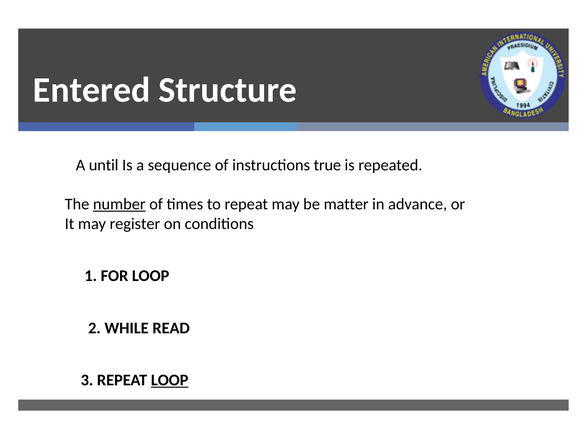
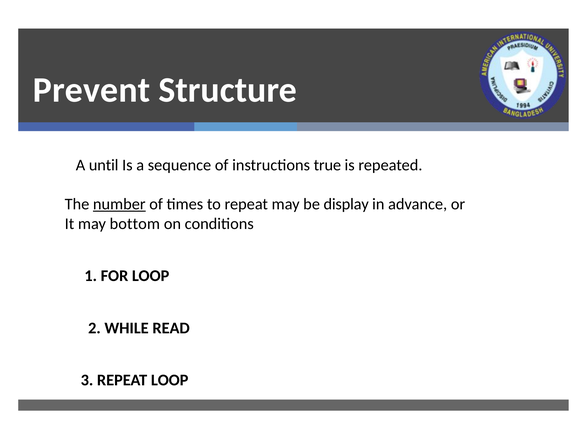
Entered: Entered -> Prevent (92, 90)
matter: matter -> display (346, 204)
register: register -> bottom (135, 224)
LOOP underline: present -> none (170, 380)
